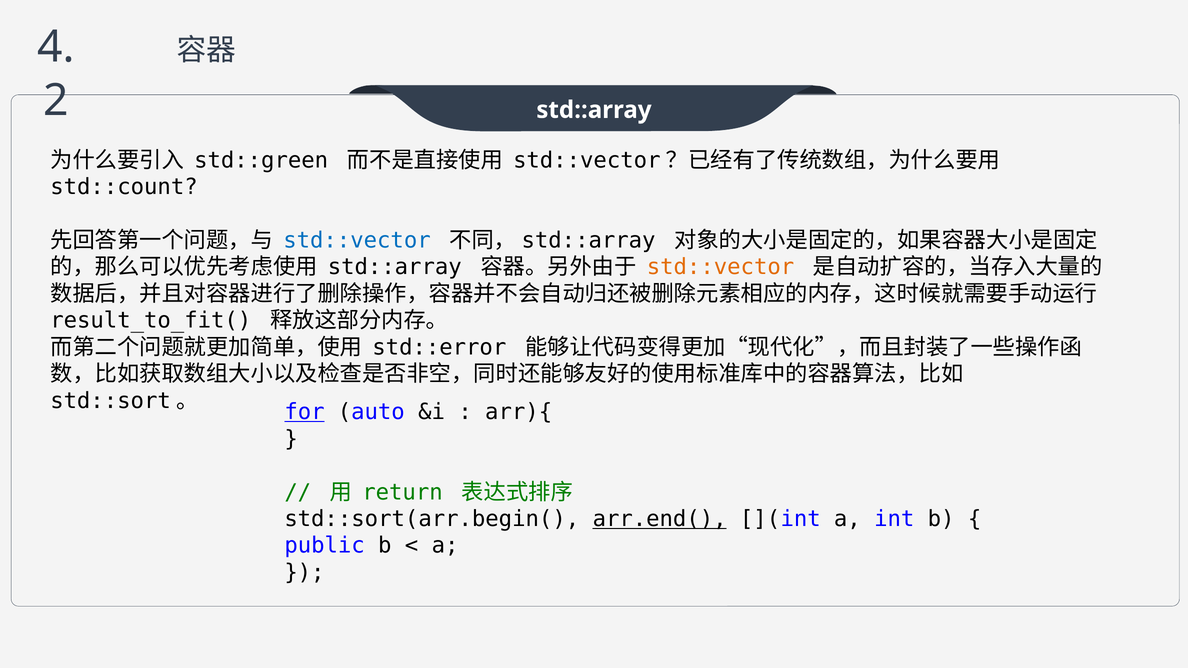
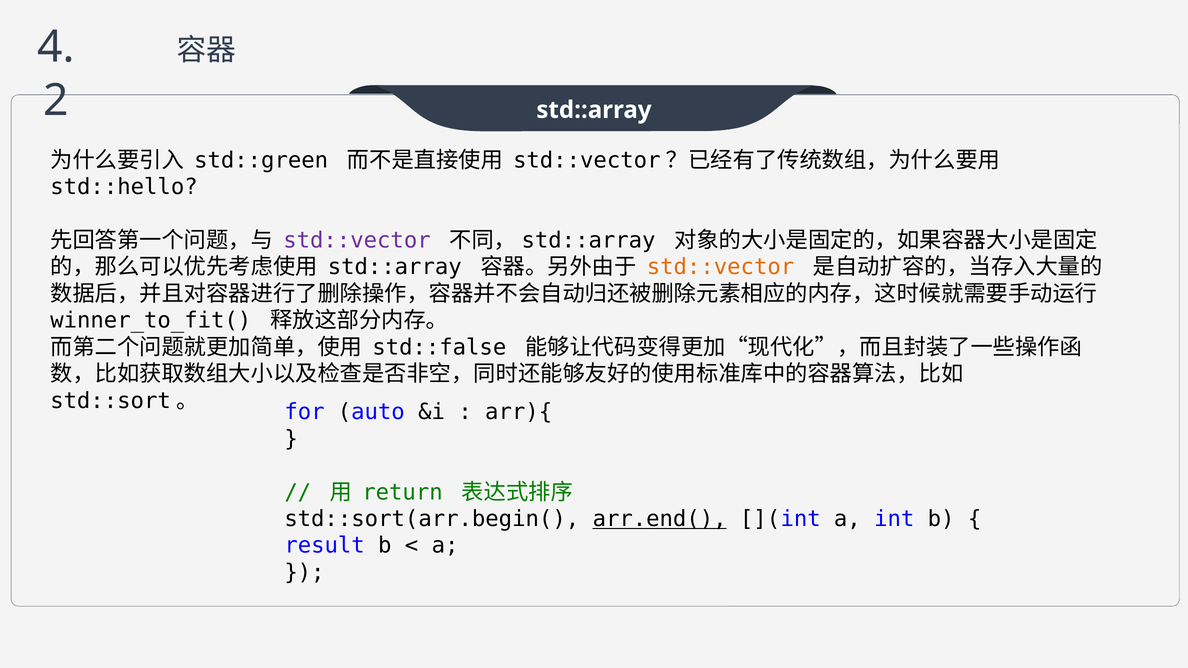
std::count: std::count -> std::hello (124, 187)
std::vector colour: blue -> purple (357, 240)
result_to_fit(: result_to_fit( -> winner_to_fit( (151, 321)
std::error: std::error -> std::false (439, 347)
for underline: present -> none (304, 412)
public: public -> result (325, 546)
